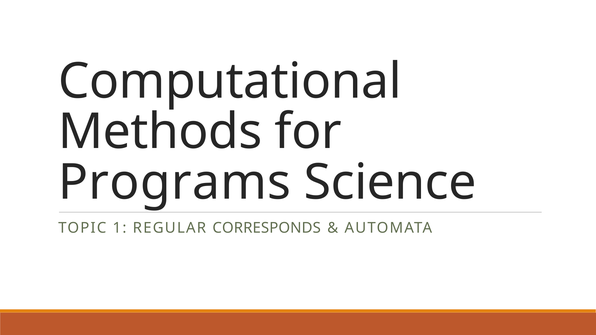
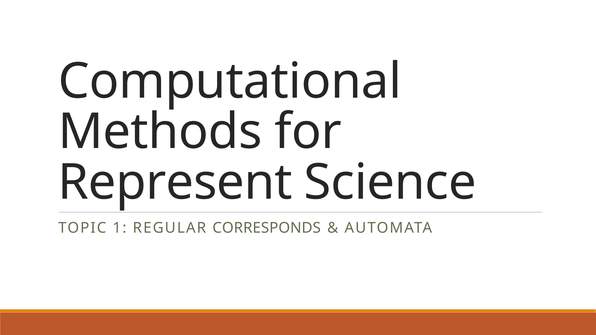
Programs: Programs -> Represent (175, 183)
